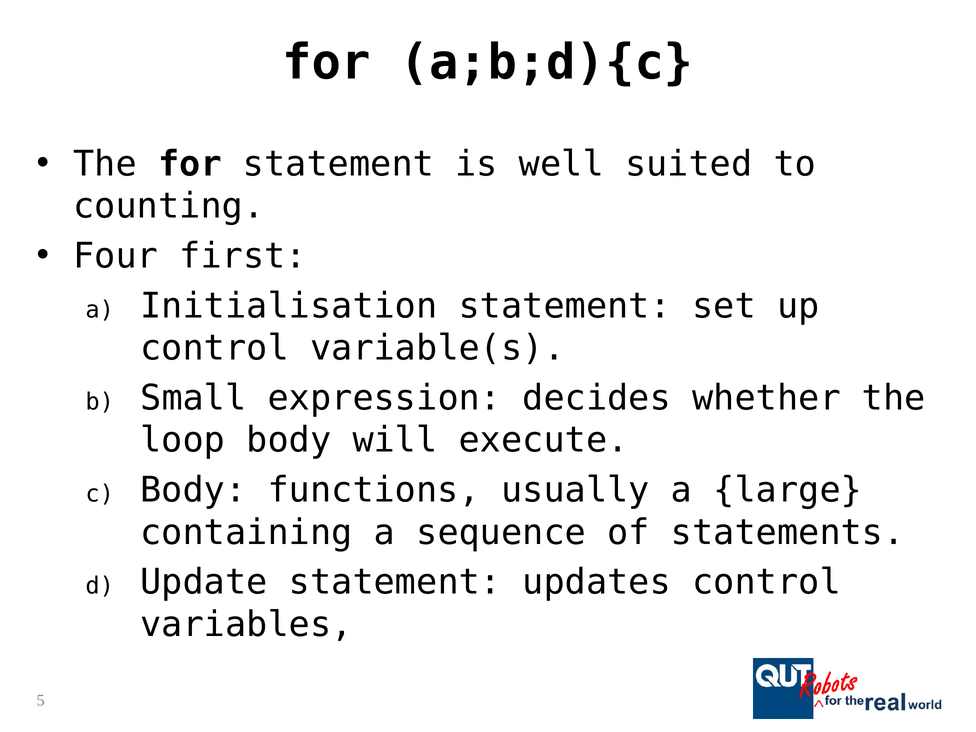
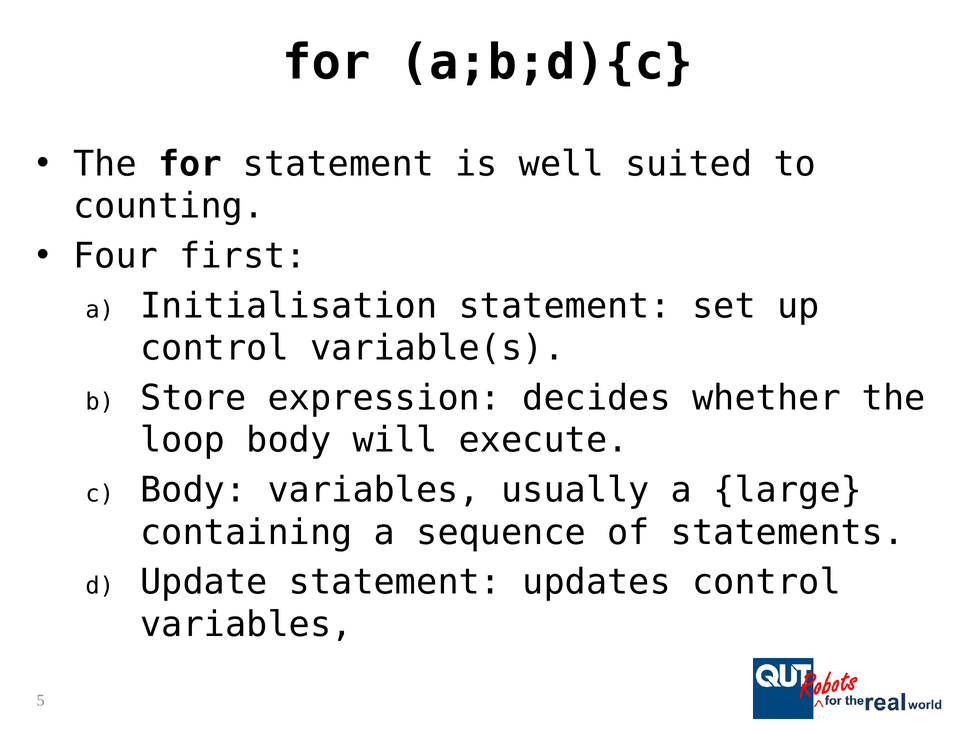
Small: Small -> Store (193, 398)
Body functions: functions -> variables (374, 490)
